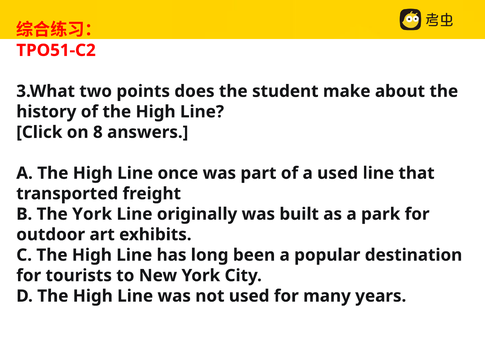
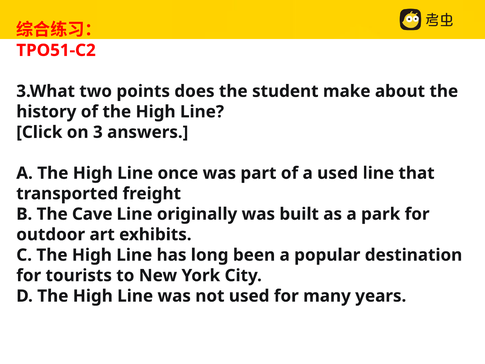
8: 8 -> 3 (98, 132)
The York: York -> Cave (92, 214)
